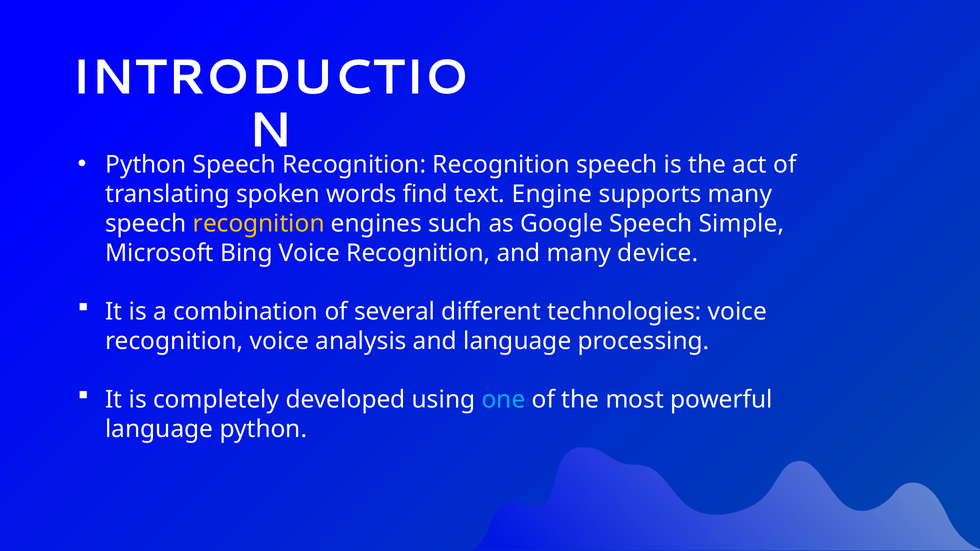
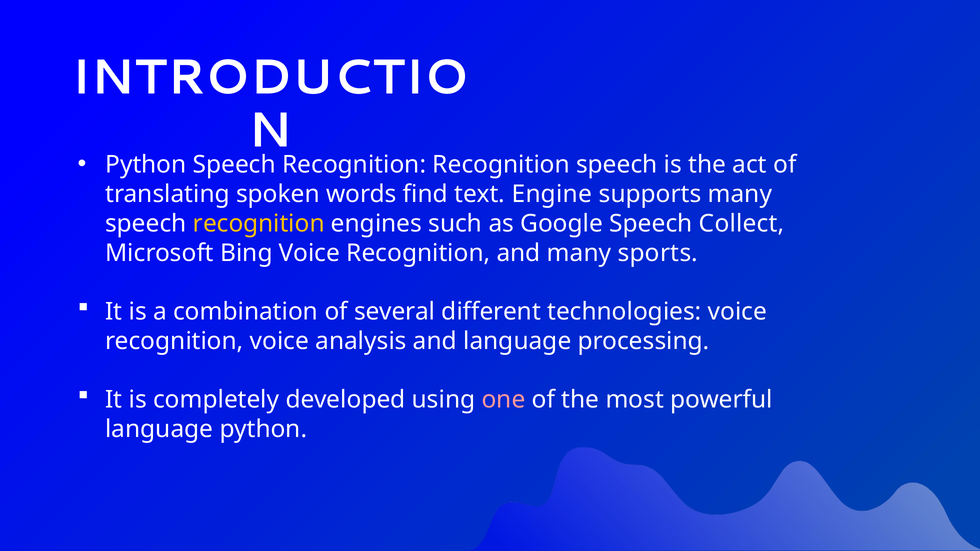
Simple: Simple -> Collect (742, 224)
device: device -> sports (658, 253)
one colour: light blue -> pink (503, 400)
